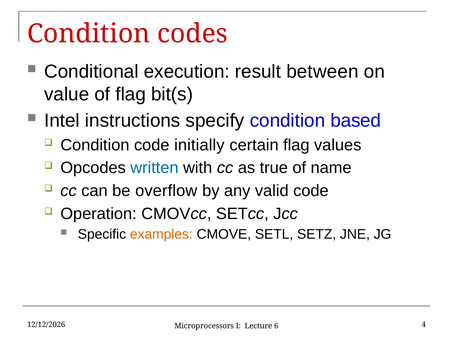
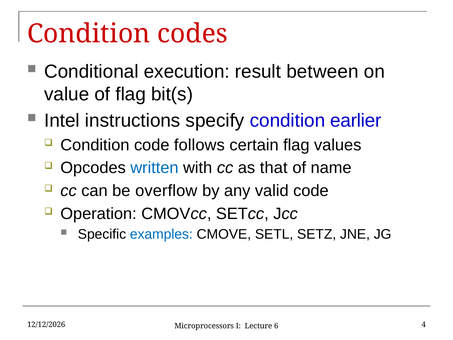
based: based -> earlier (356, 121)
initially: initially -> follows (199, 145)
true: true -> that (274, 168)
examples colour: orange -> blue (161, 234)
